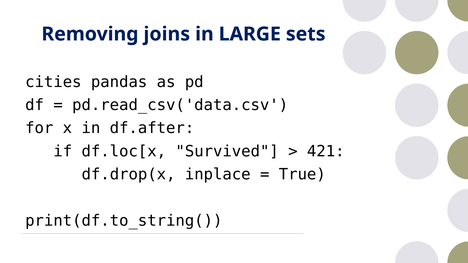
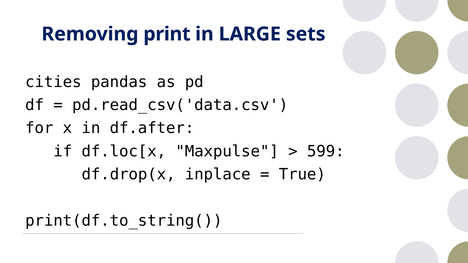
joins: joins -> print (167, 34)
Survived: Survived -> Maxpulse (227, 151)
421: 421 -> 599 (326, 151)
